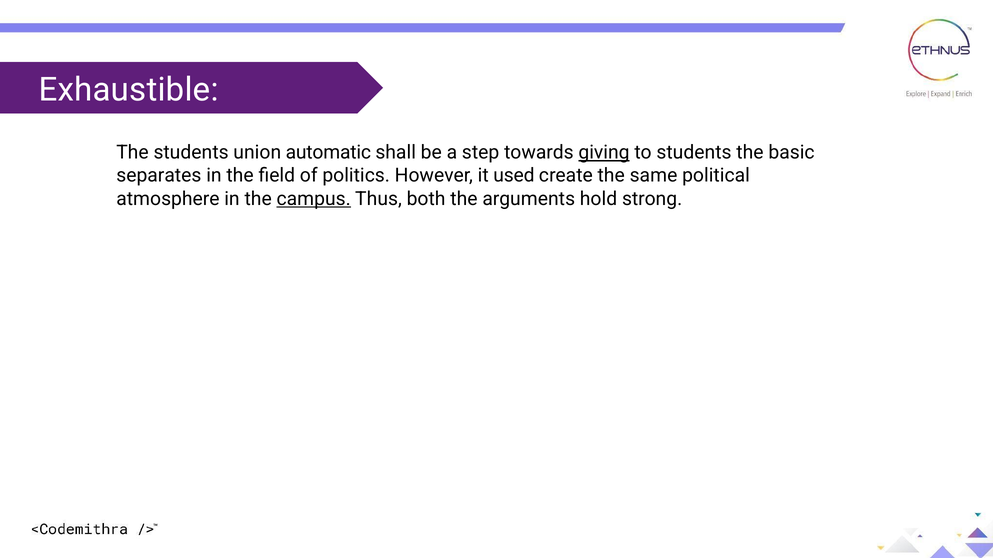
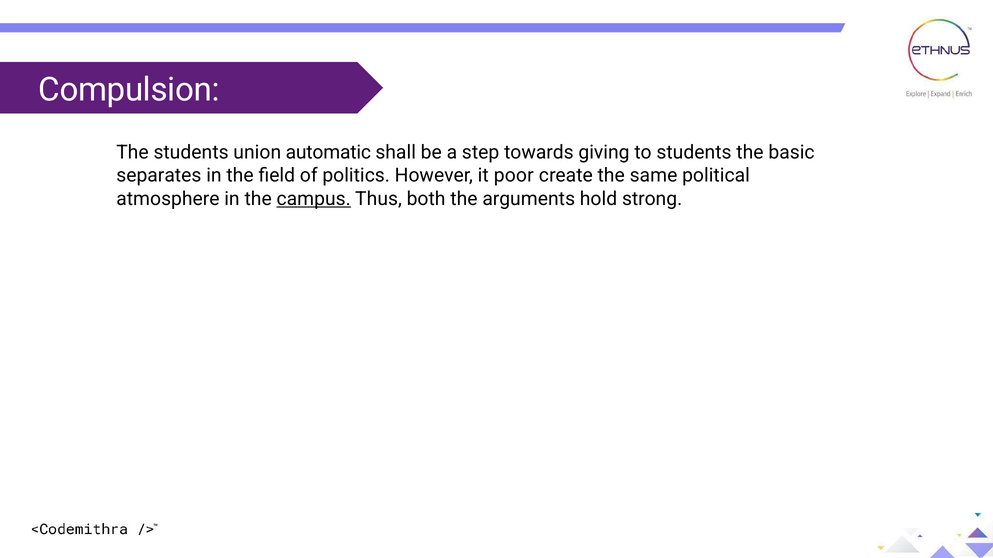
Exhaustible: Exhaustible -> Compulsion (129, 90)
giving underline: present -> none (604, 153)
used: used -> poor (514, 176)
